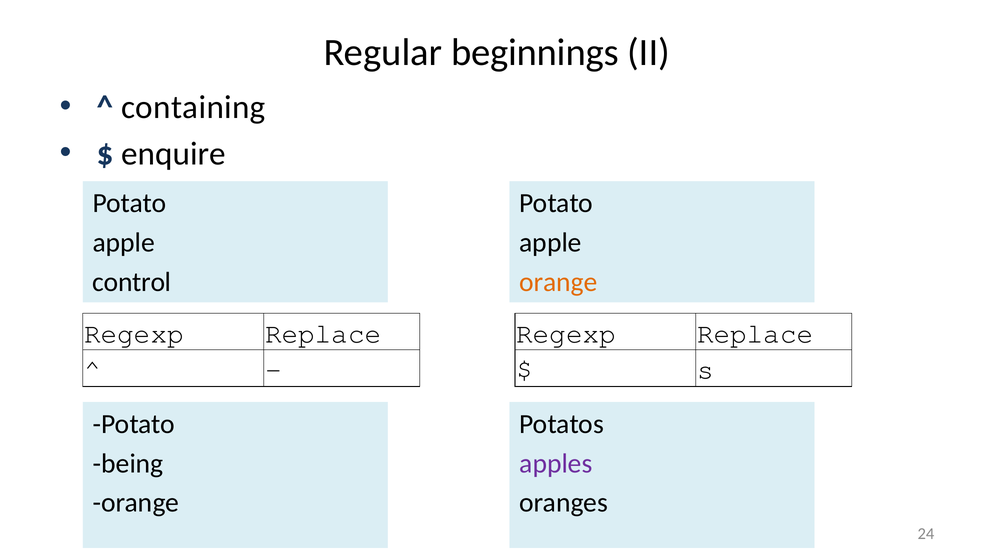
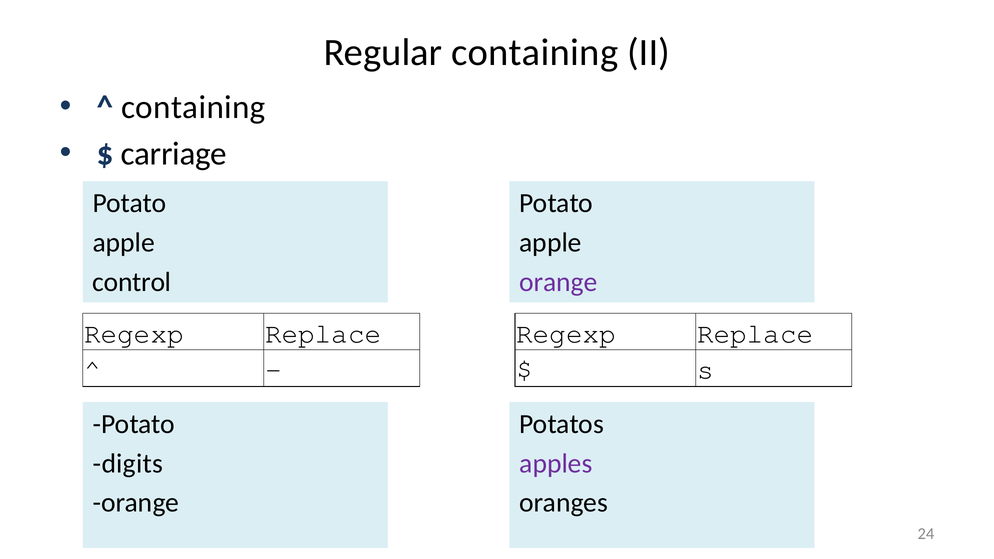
Regular beginnings: beginnings -> containing (535, 53)
enquire: enquire -> carriage (174, 154)
orange colour: orange -> purple (558, 282)
being: being -> digits (128, 464)
